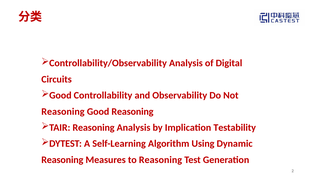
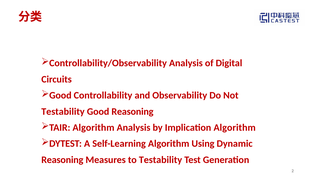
Reasoning: Reasoning -> Testability (63, 111)
TAIR Reasoning: Reasoning -> Algorithm (93, 127)
Implication Testability: Testability -> Algorithm (235, 127)
to Reasoning: Reasoning -> Testability (161, 160)
